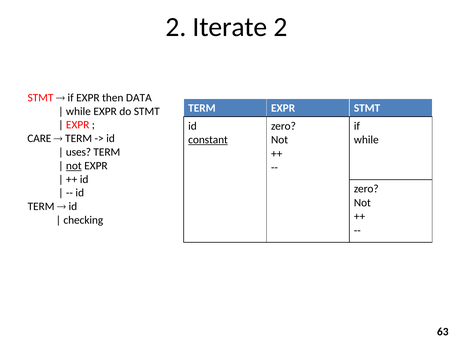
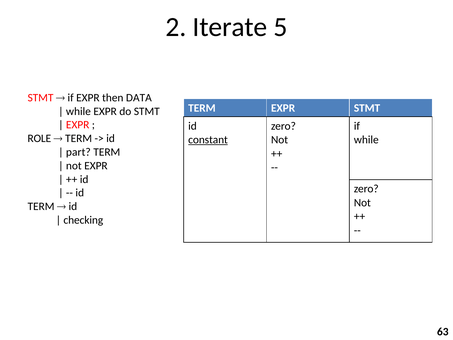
Iterate 2: 2 -> 5 (280, 27)
CARE: CARE -> ROLE (39, 138)
uses: uses -> part (78, 152)
not underline: present -> none (74, 166)
